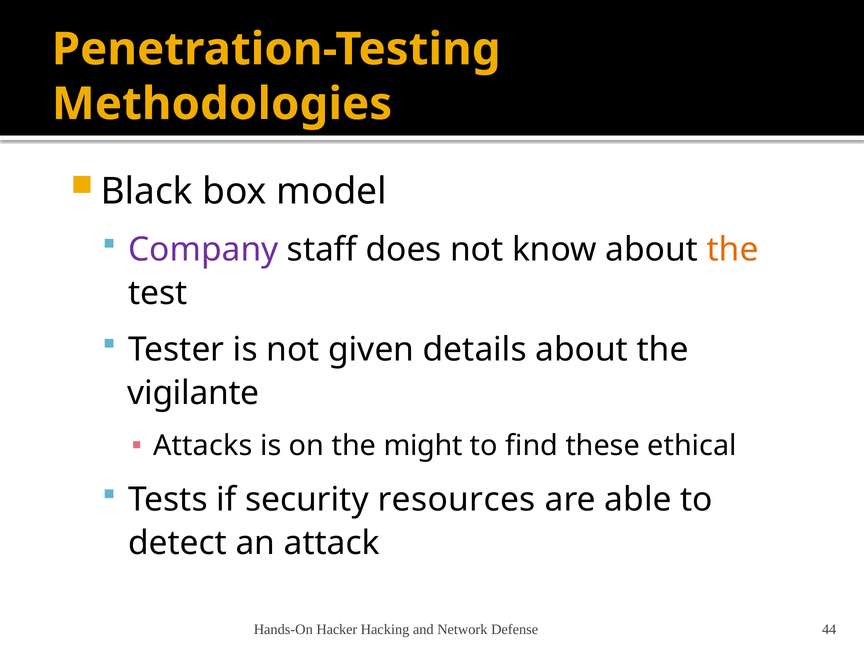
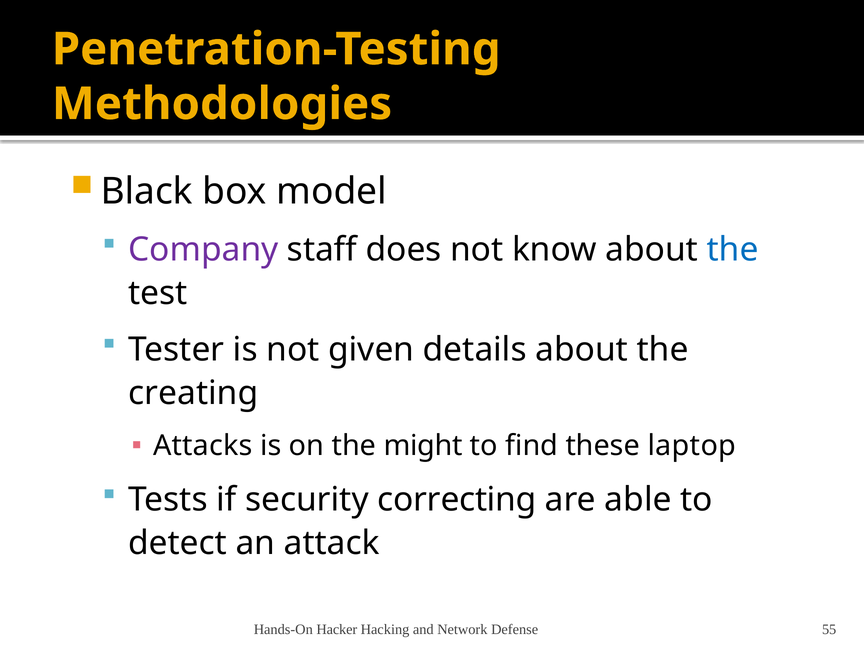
the colour: orange -> blue (733, 250)
vigilante: vigilante -> creating (193, 393)
ethical: ethical -> laptop (692, 446)
resources: resources -> correcting (457, 500)
44: 44 -> 55 (829, 629)
